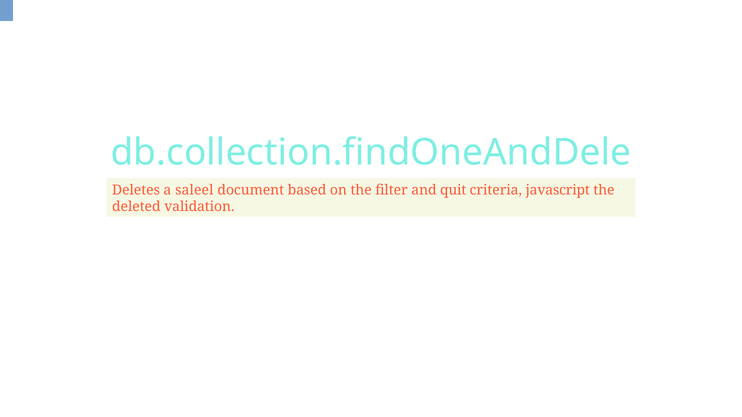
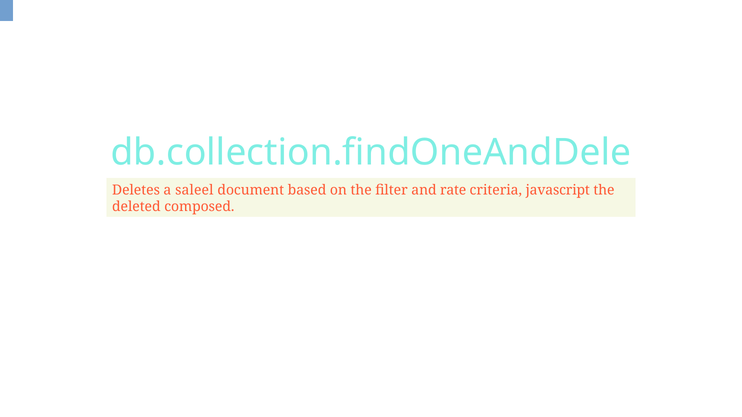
quit: quit -> rate (453, 190)
validation: validation -> composed (199, 207)
